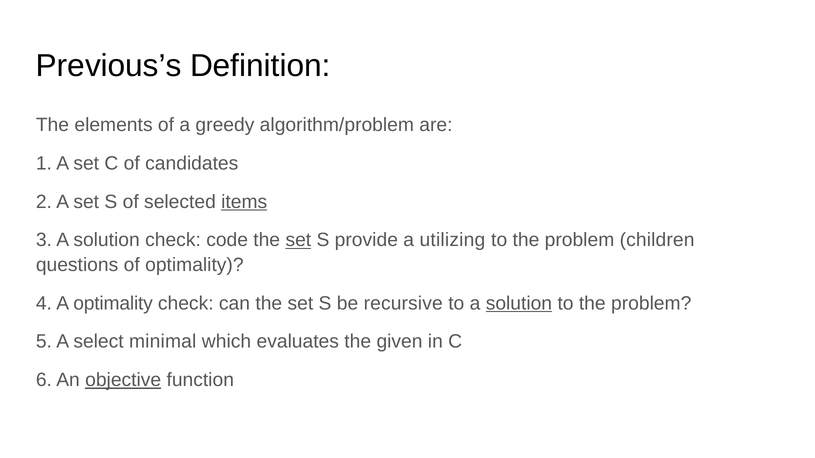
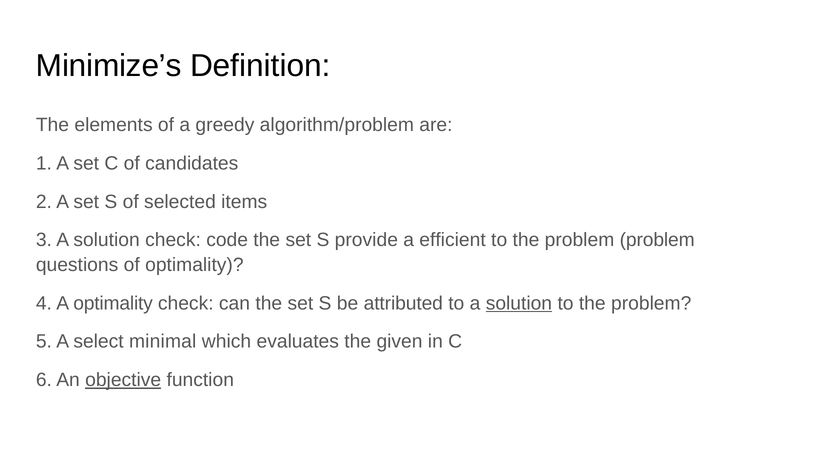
Previous’s: Previous’s -> Minimize’s (109, 66)
items underline: present -> none (244, 202)
set underline: present -> none (298, 240)
utilizing: utilizing -> efficient (453, 240)
problem children: children -> problem (657, 240)
recursive: recursive -> attributed (403, 304)
